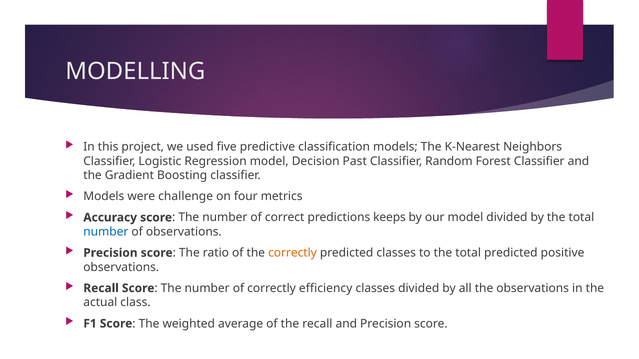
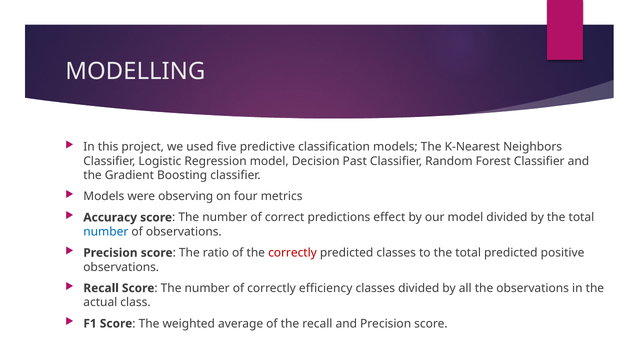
challenge: challenge -> observing (186, 197)
keeps: keeps -> effect (389, 218)
correctly colour: orange -> red (292, 253)
